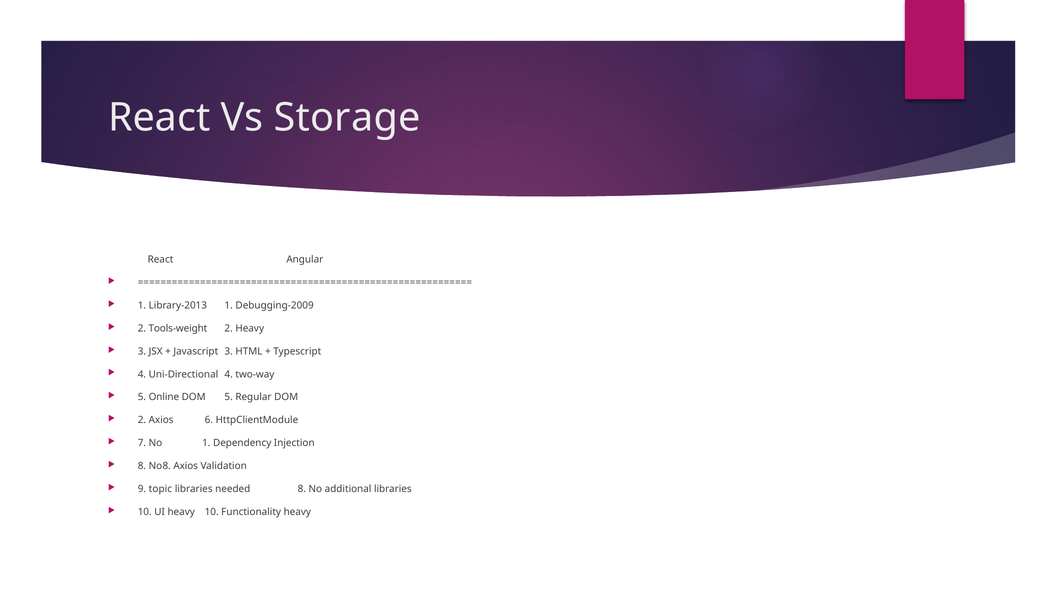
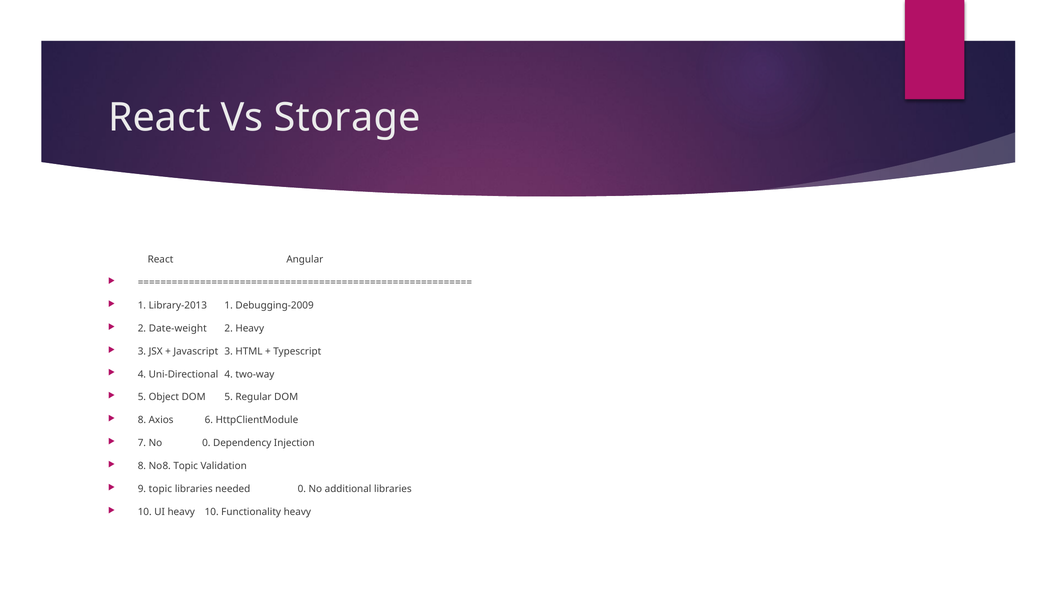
Tools-weight: Tools-weight -> Date-weight (178, 328)
Online: Online -> Object (164, 397)
2: 2 -> 8 (142, 420)
No 1: 1 -> 0 (206, 443)
Axios: Axios -> Topic (186, 466)
needed 8: 8 -> 0 (302, 489)
